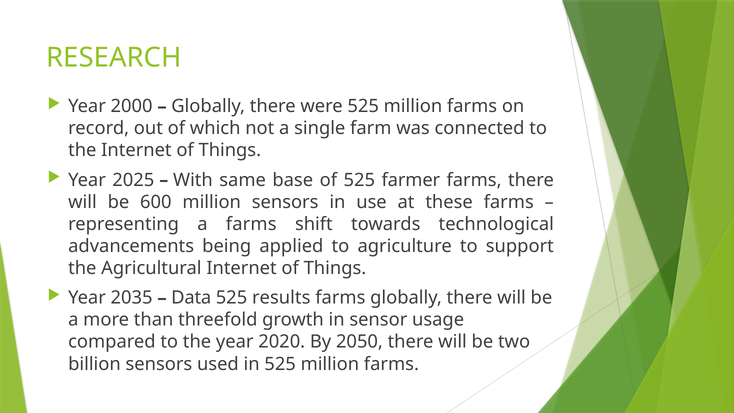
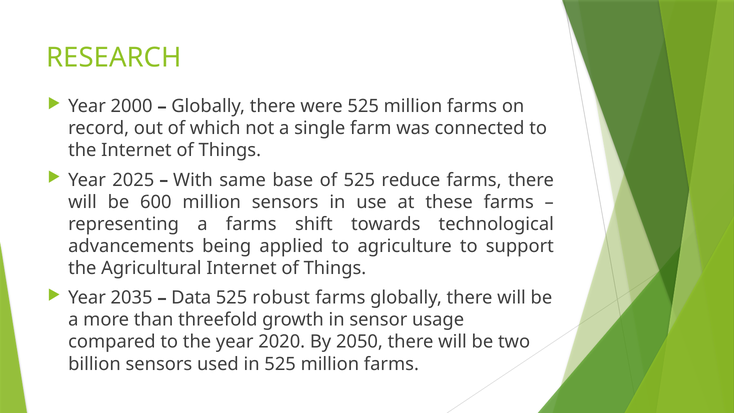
farmer: farmer -> reduce (411, 180)
results: results -> robust (281, 298)
